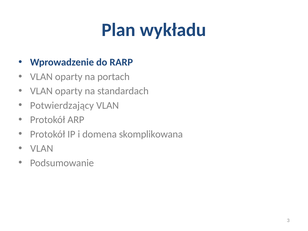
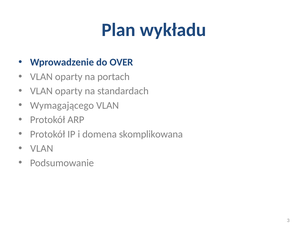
RARP: RARP -> OVER (121, 62)
Potwierdzający: Potwierdzający -> Wymagającego (62, 105)
